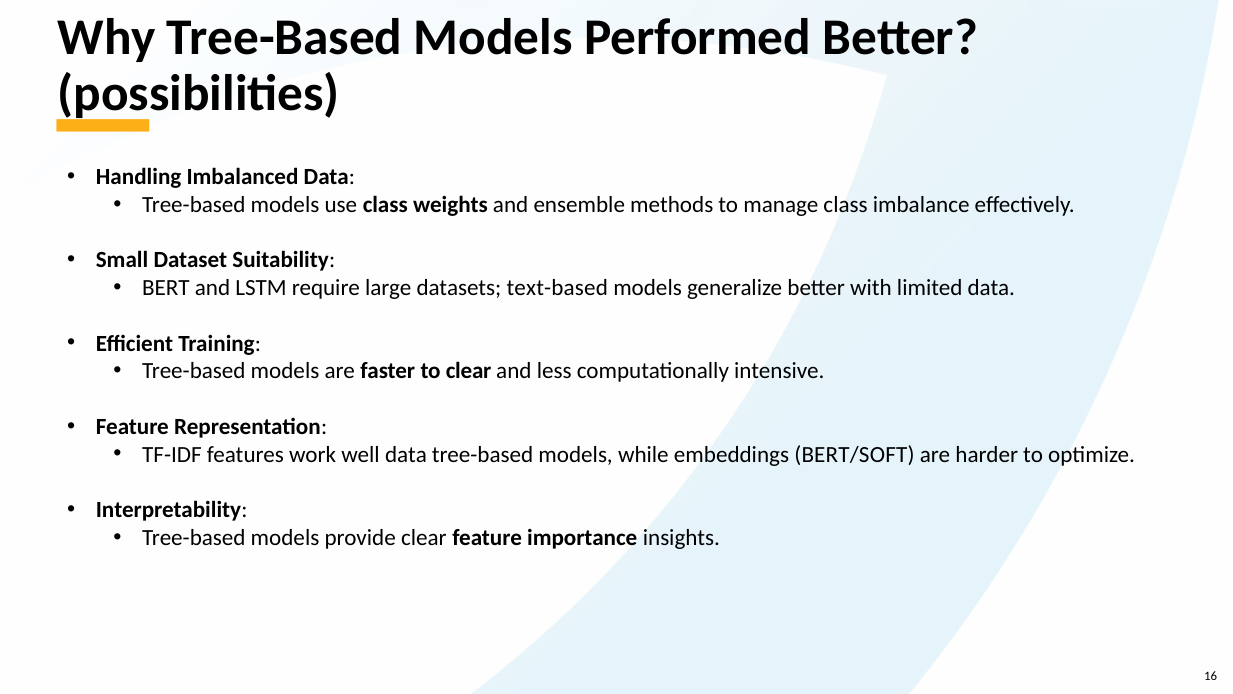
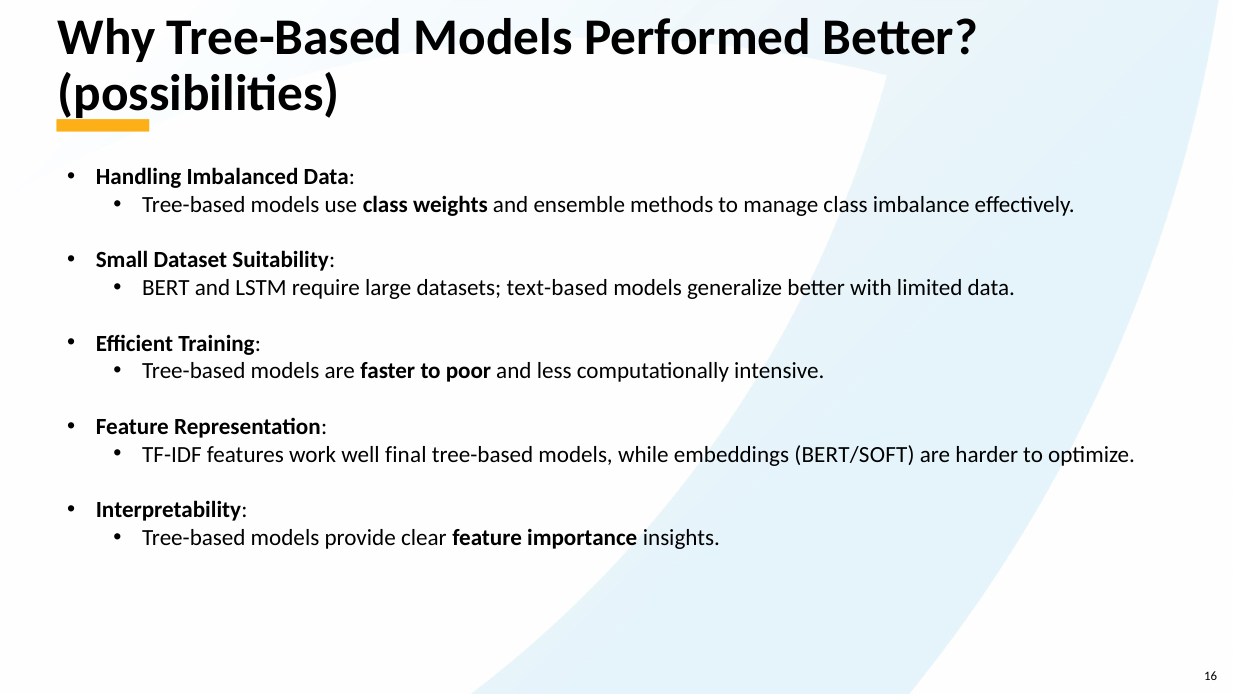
to clear: clear -> poor (469, 371)
well data: data -> final (406, 454)
